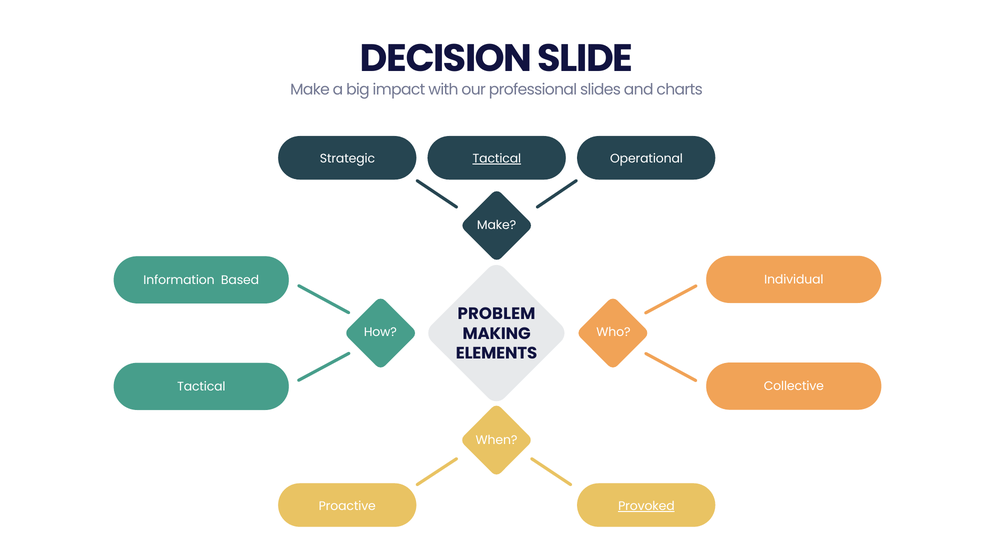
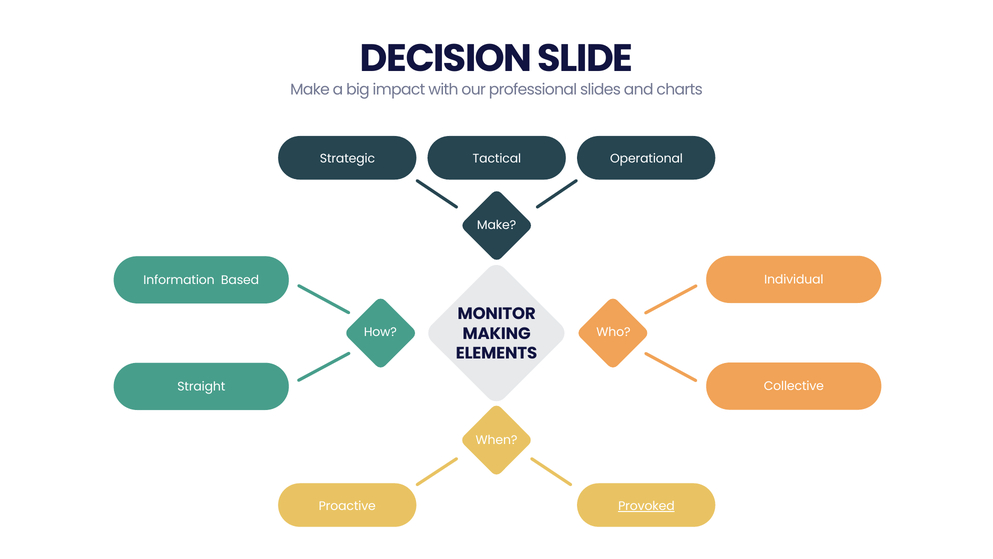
Tactical underline: present -> none (497, 158)
PROBLEM: PROBLEM -> MONITOR (497, 313)
Tactical: Tactical -> Straight (201, 386)
